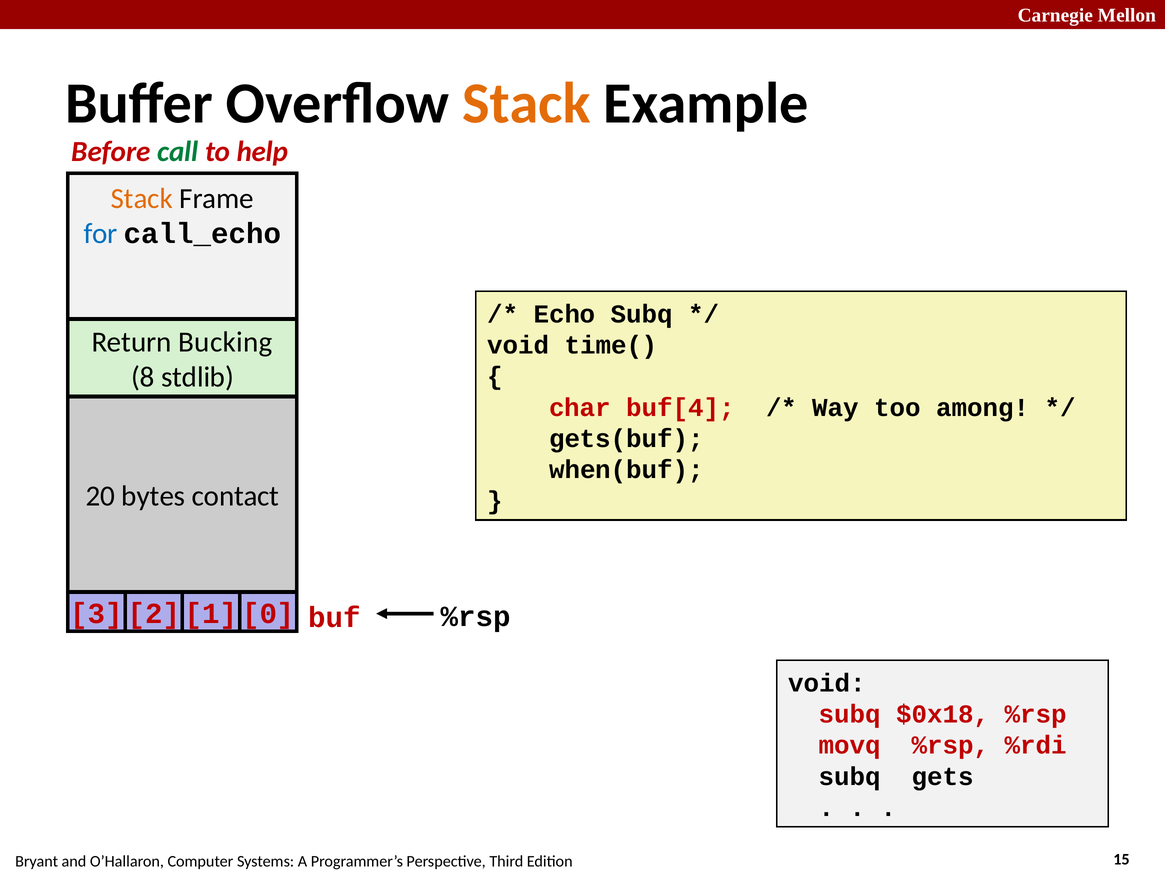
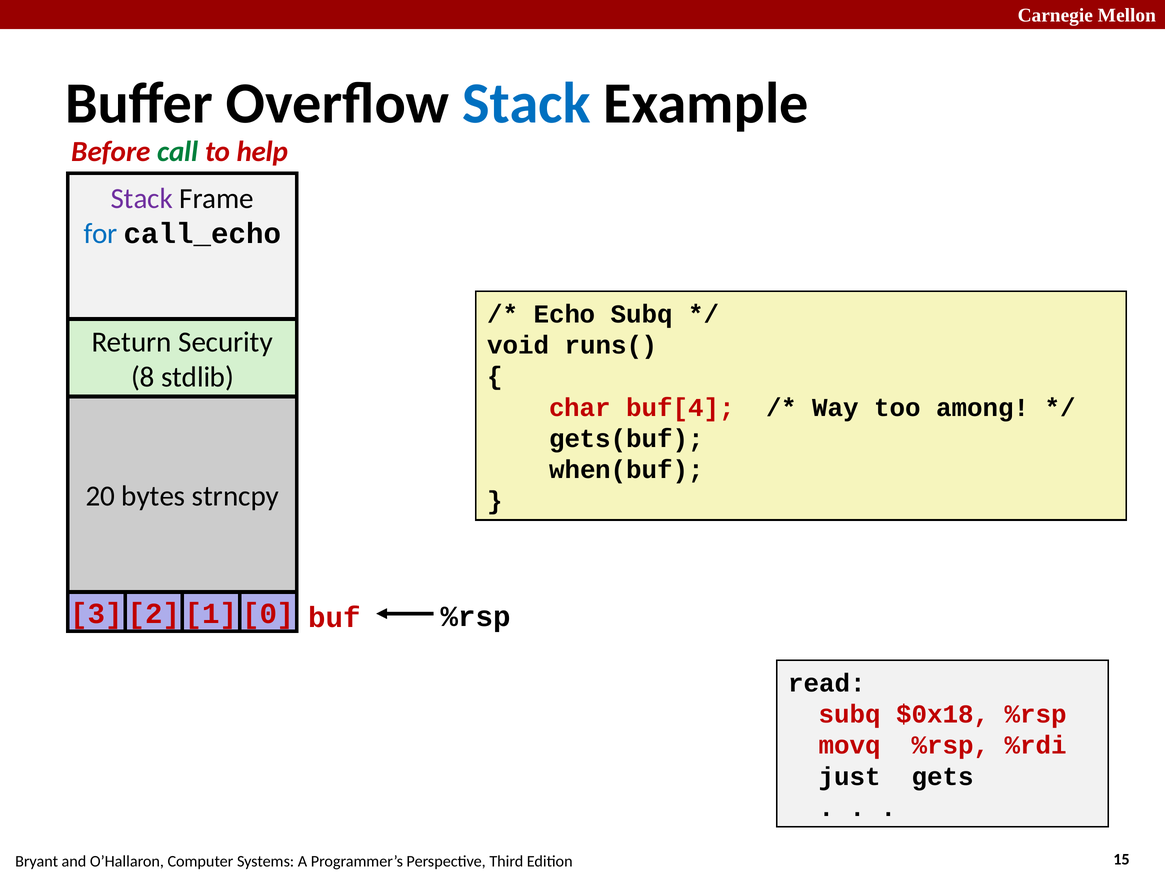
Stack colour: orange -> blue (526, 103)
Stack colour: orange -> purple (142, 199)
Bucking: Bucking -> Security (226, 342)
time(: time( -> runs( (611, 345)
contact: contact -> strncpy (235, 496)
void: void -> read (827, 683)
subq: subq -> just (850, 776)
